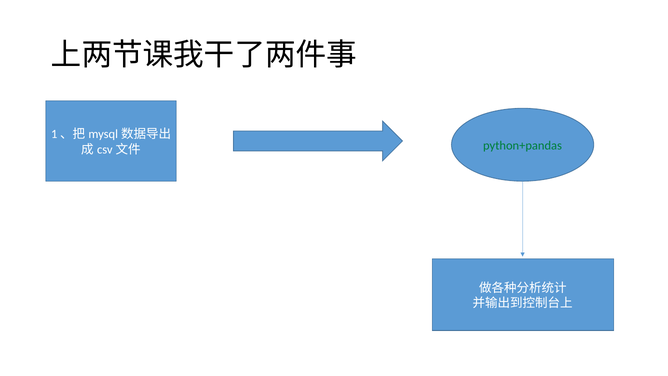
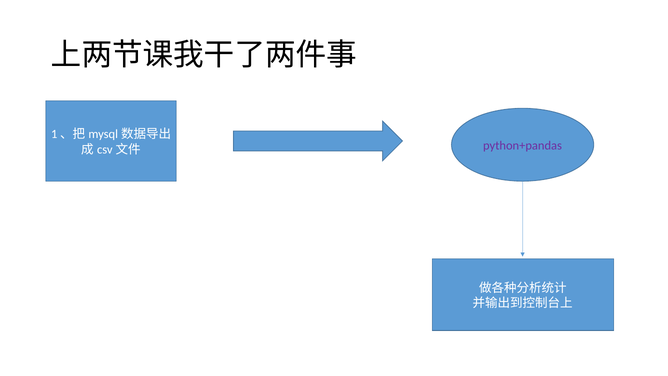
python+pandas colour: green -> purple (523, 145)
